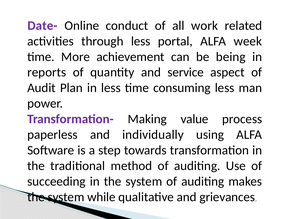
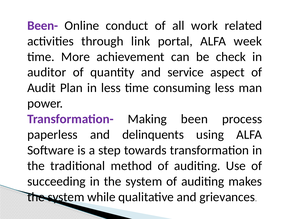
Date-: Date- -> Been- (43, 26)
through less: less -> link (141, 41)
being: being -> check (231, 57)
reports: reports -> auditor (47, 72)
value: value -> been (194, 119)
individually: individually -> delinquents (153, 135)
